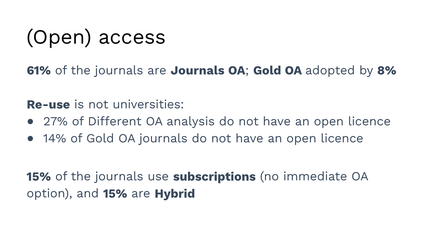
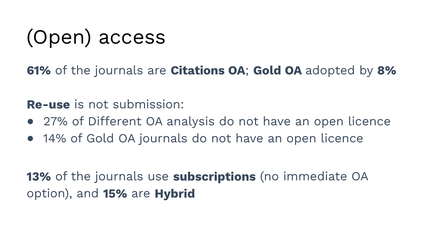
are Journals: Journals -> Citations (198, 70)
universities: universities -> submission (148, 104)
15%: 15% -> 13% (39, 176)
